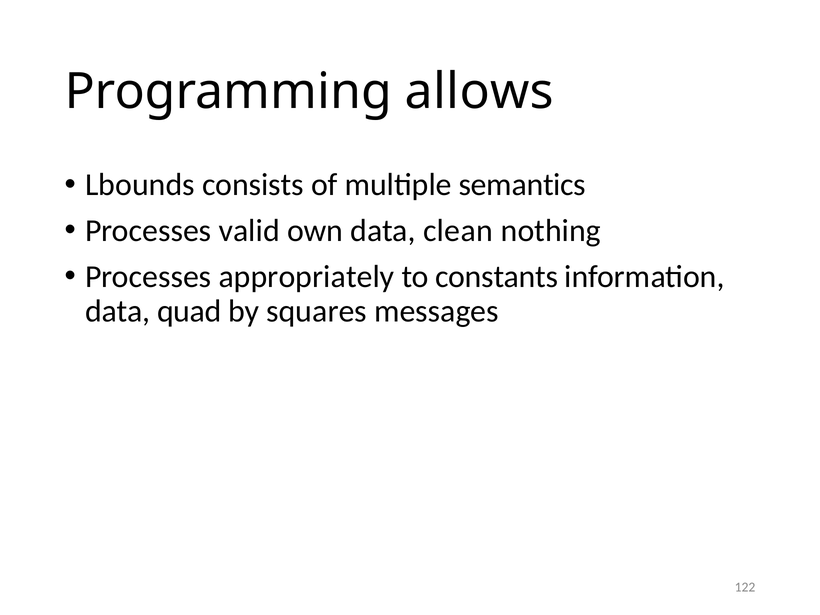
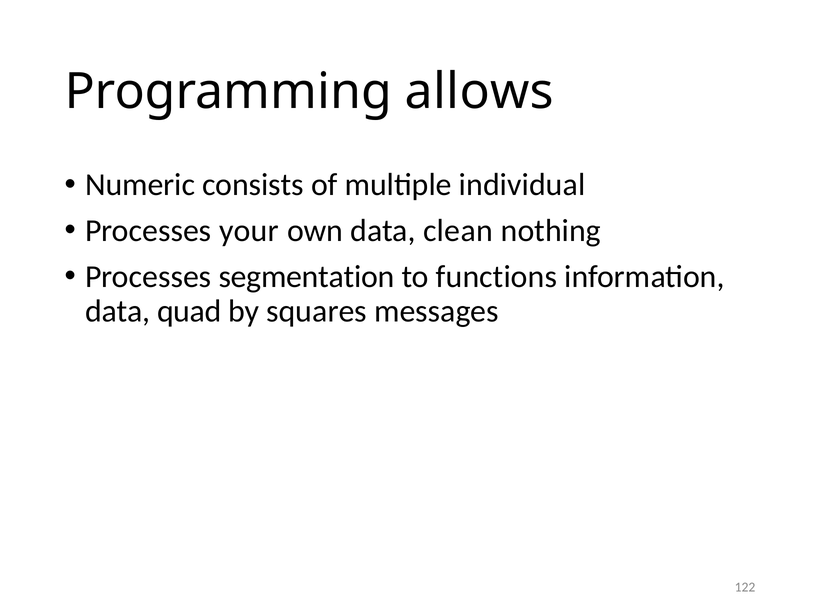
Lbounds: Lbounds -> Numeric (140, 185)
semantics: semantics -> individual (522, 185)
valid: valid -> your (249, 231)
appropriately: appropriately -> segmentation (307, 277)
constants: constants -> functions (496, 277)
